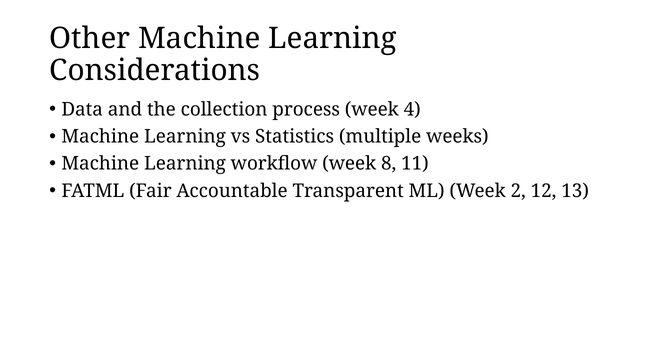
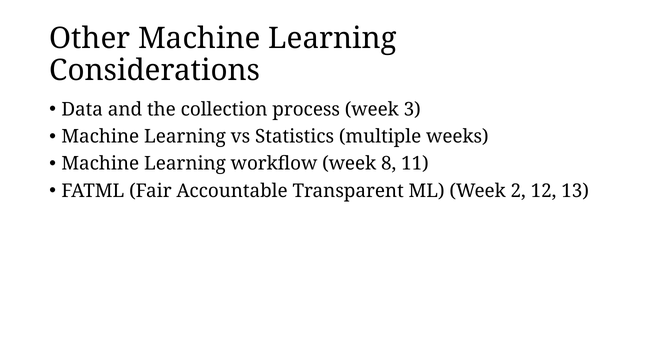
4: 4 -> 3 (412, 109)
